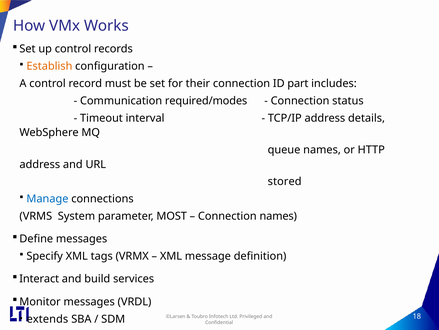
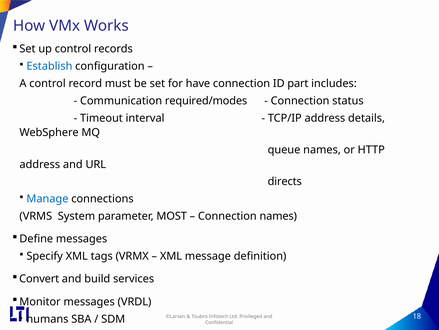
Establish colour: orange -> blue (49, 66)
their: their -> have (198, 83)
stored: stored -> directs (285, 181)
Interact: Interact -> Convert (39, 278)
extends: extends -> humans (47, 318)
